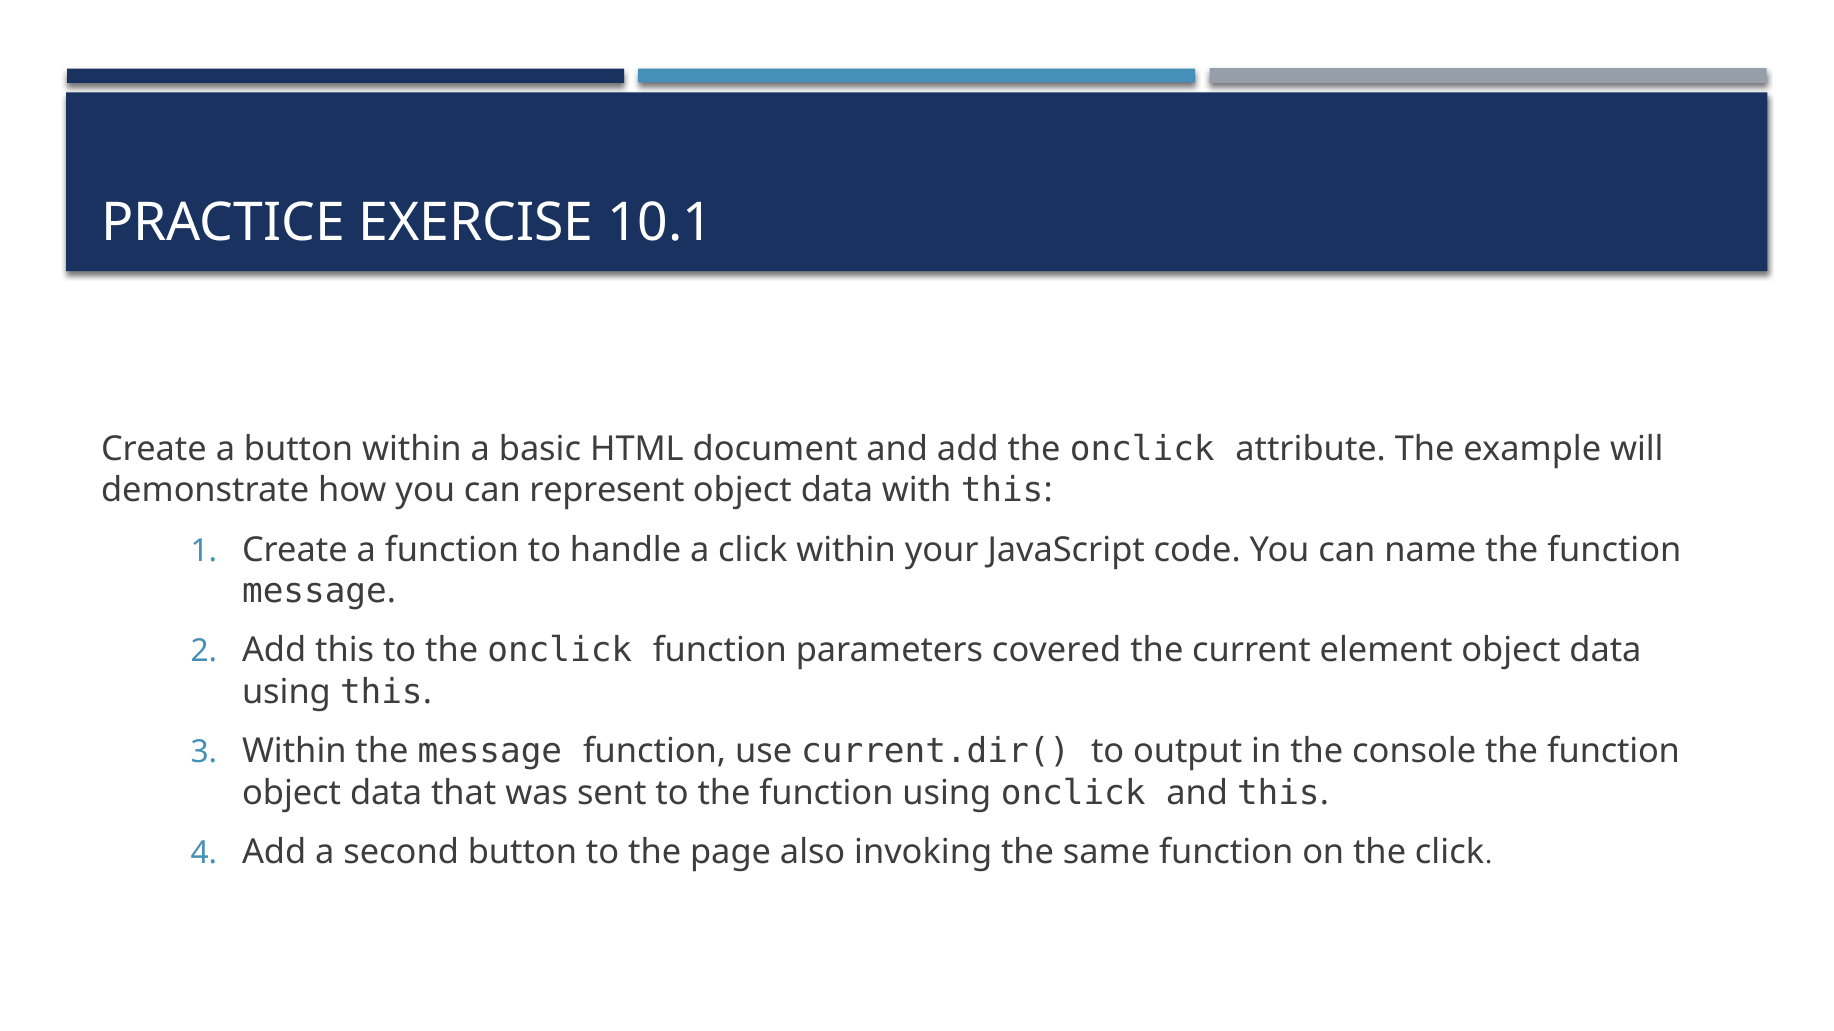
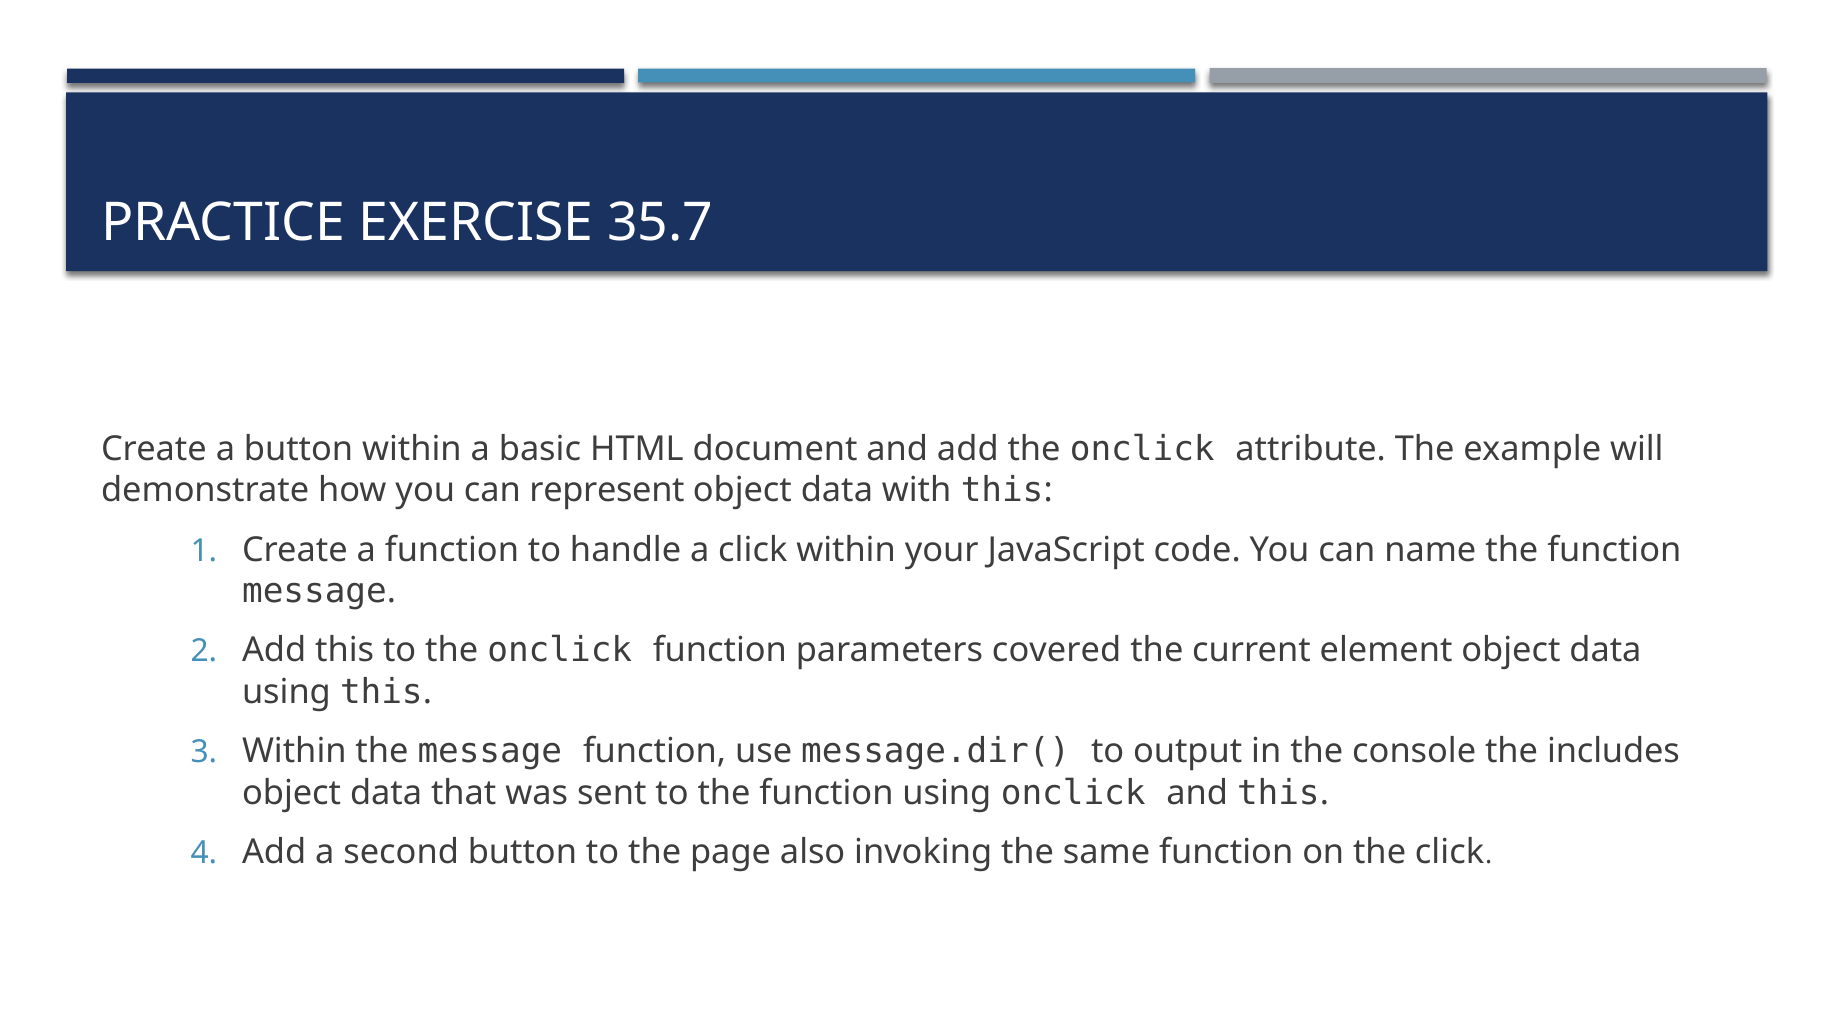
10.1: 10.1 -> 35.7 (660, 223)
current.dir(: current.dir( -> message.dir( (936, 752)
console the function: function -> includes (1613, 752)
